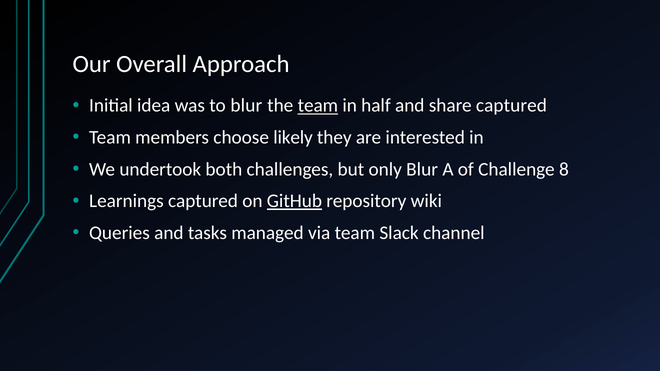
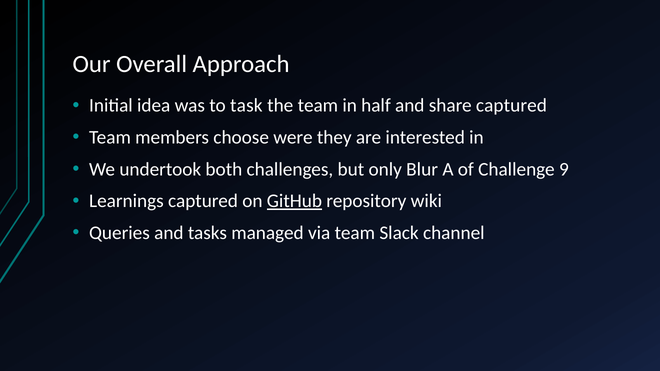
to blur: blur -> task (246, 106)
team underline: present -> none (318, 106)
likely: likely -> were (293, 138)
8: 8 -> 9 (564, 169)
